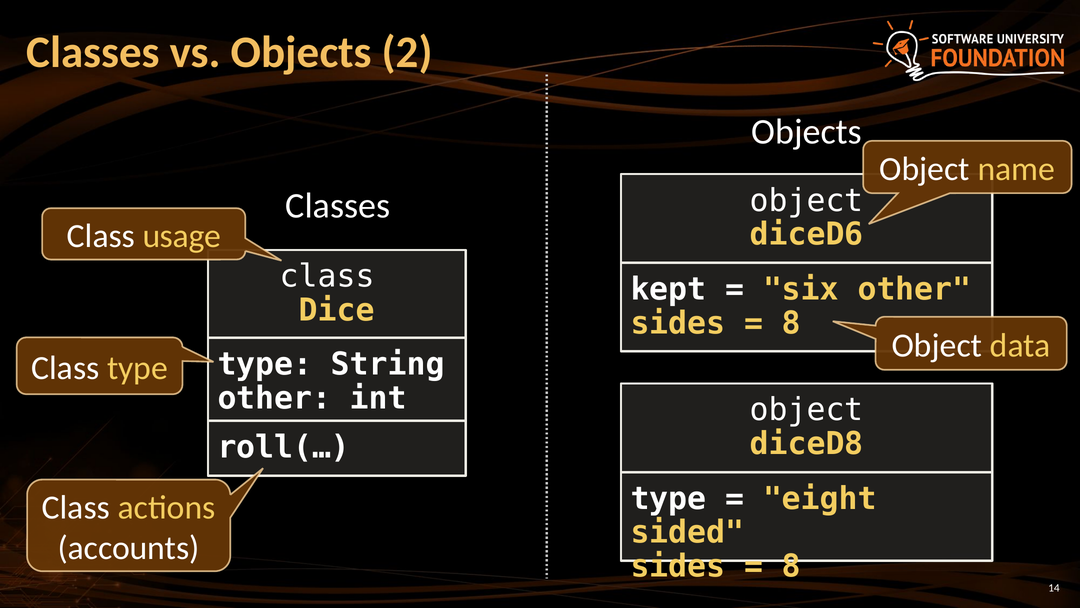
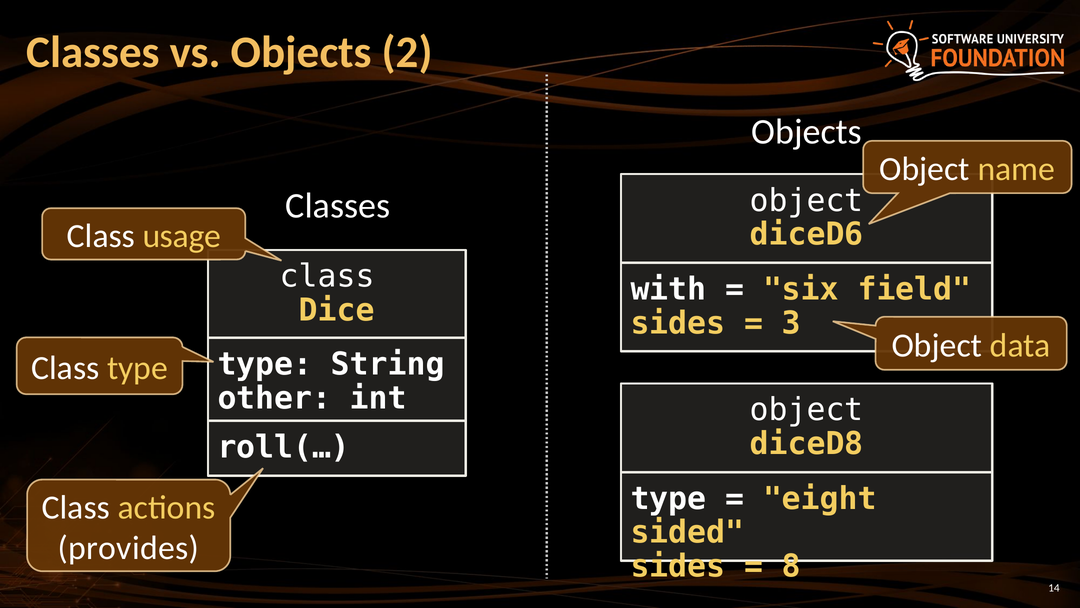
kept: kept -> with (668, 289)
six other: other -> field (914, 289)
8: 8 -> 3 (791, 323)
accounts: accounts -> provides (128, 548)
